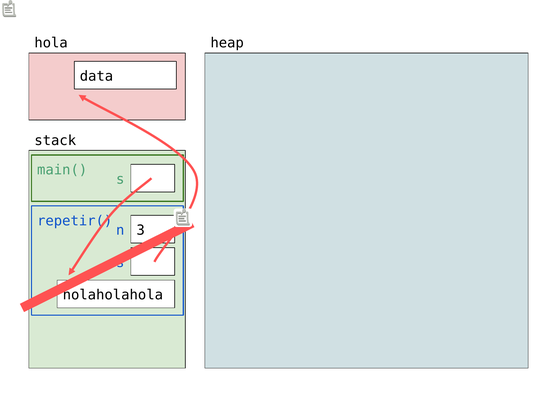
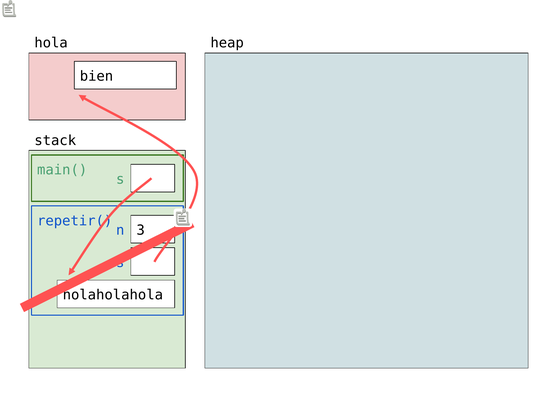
data: data -> bien (96, 76)
